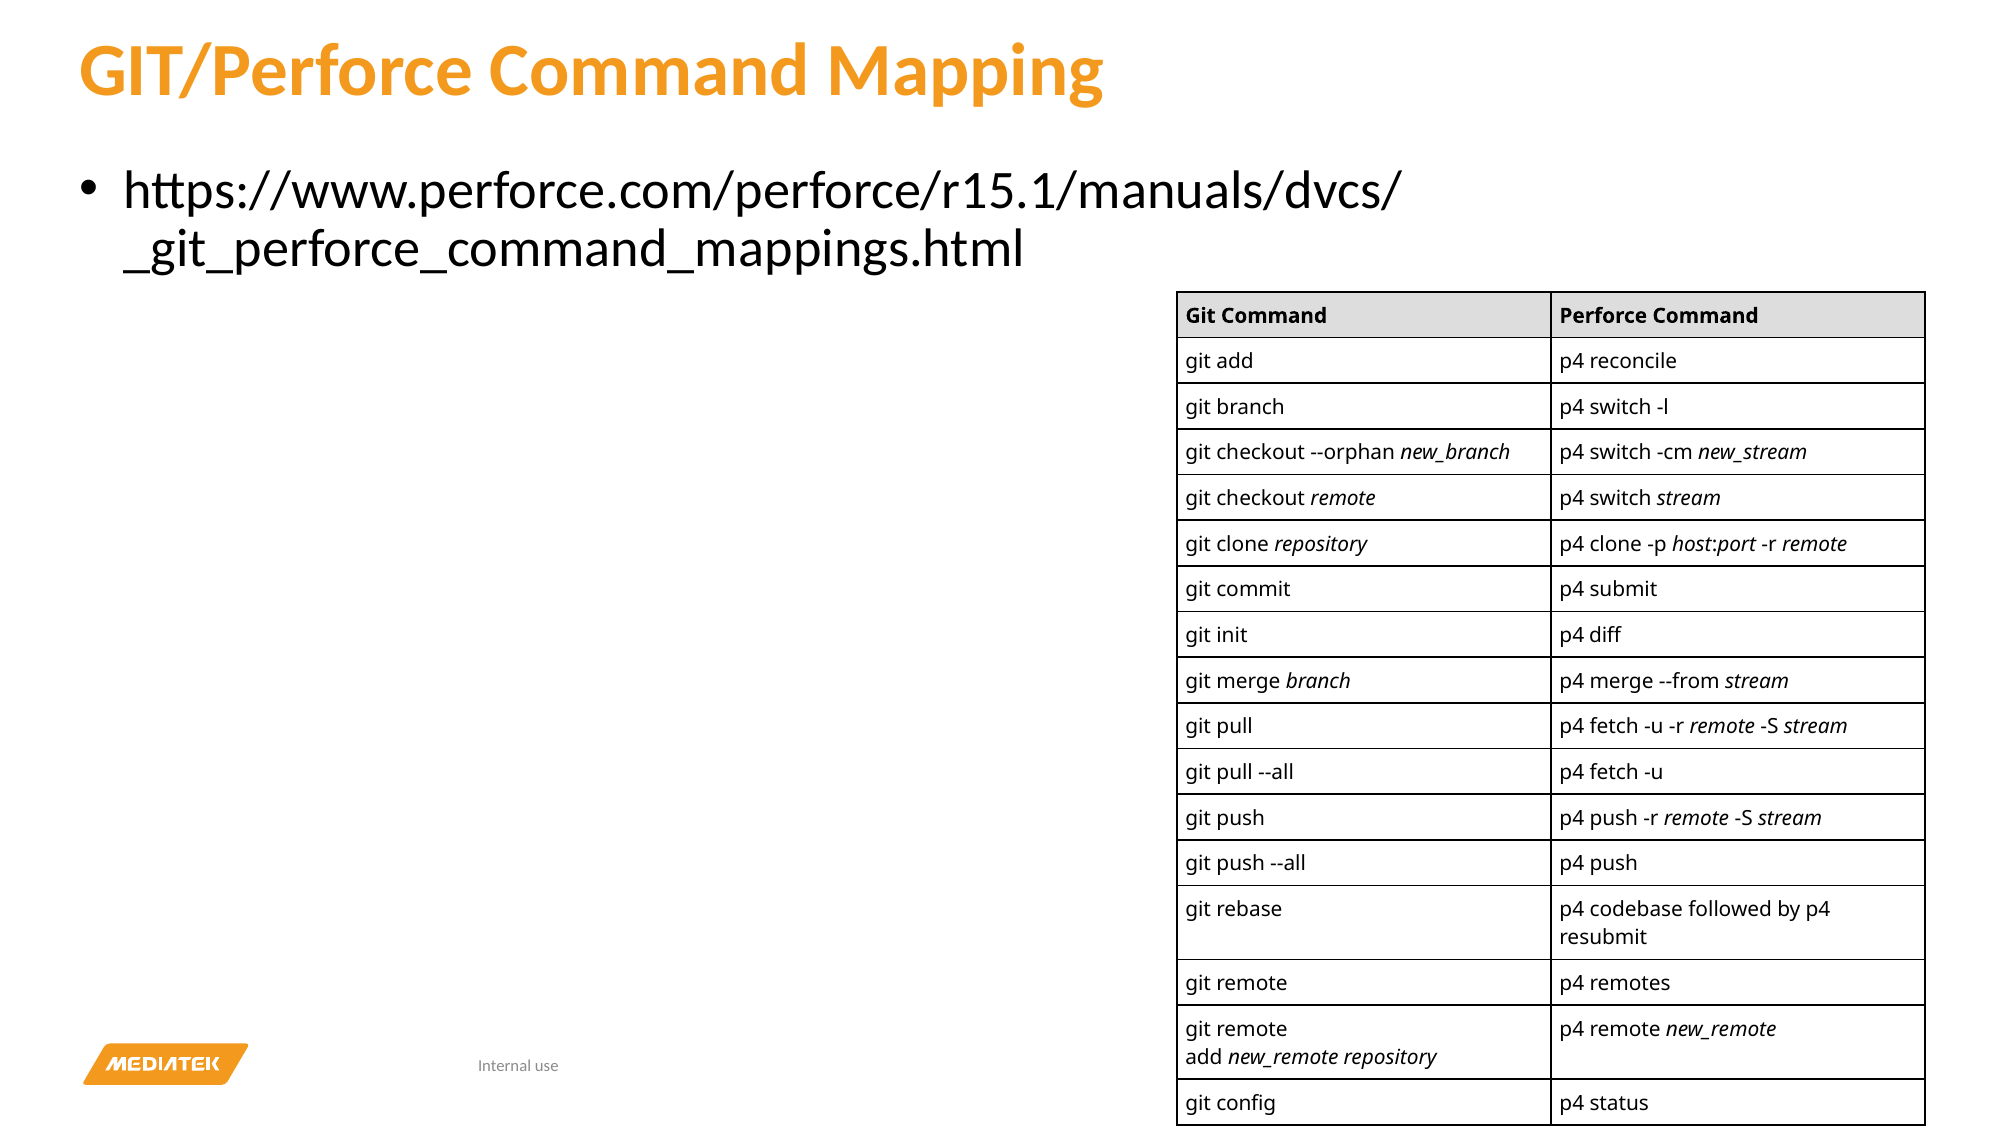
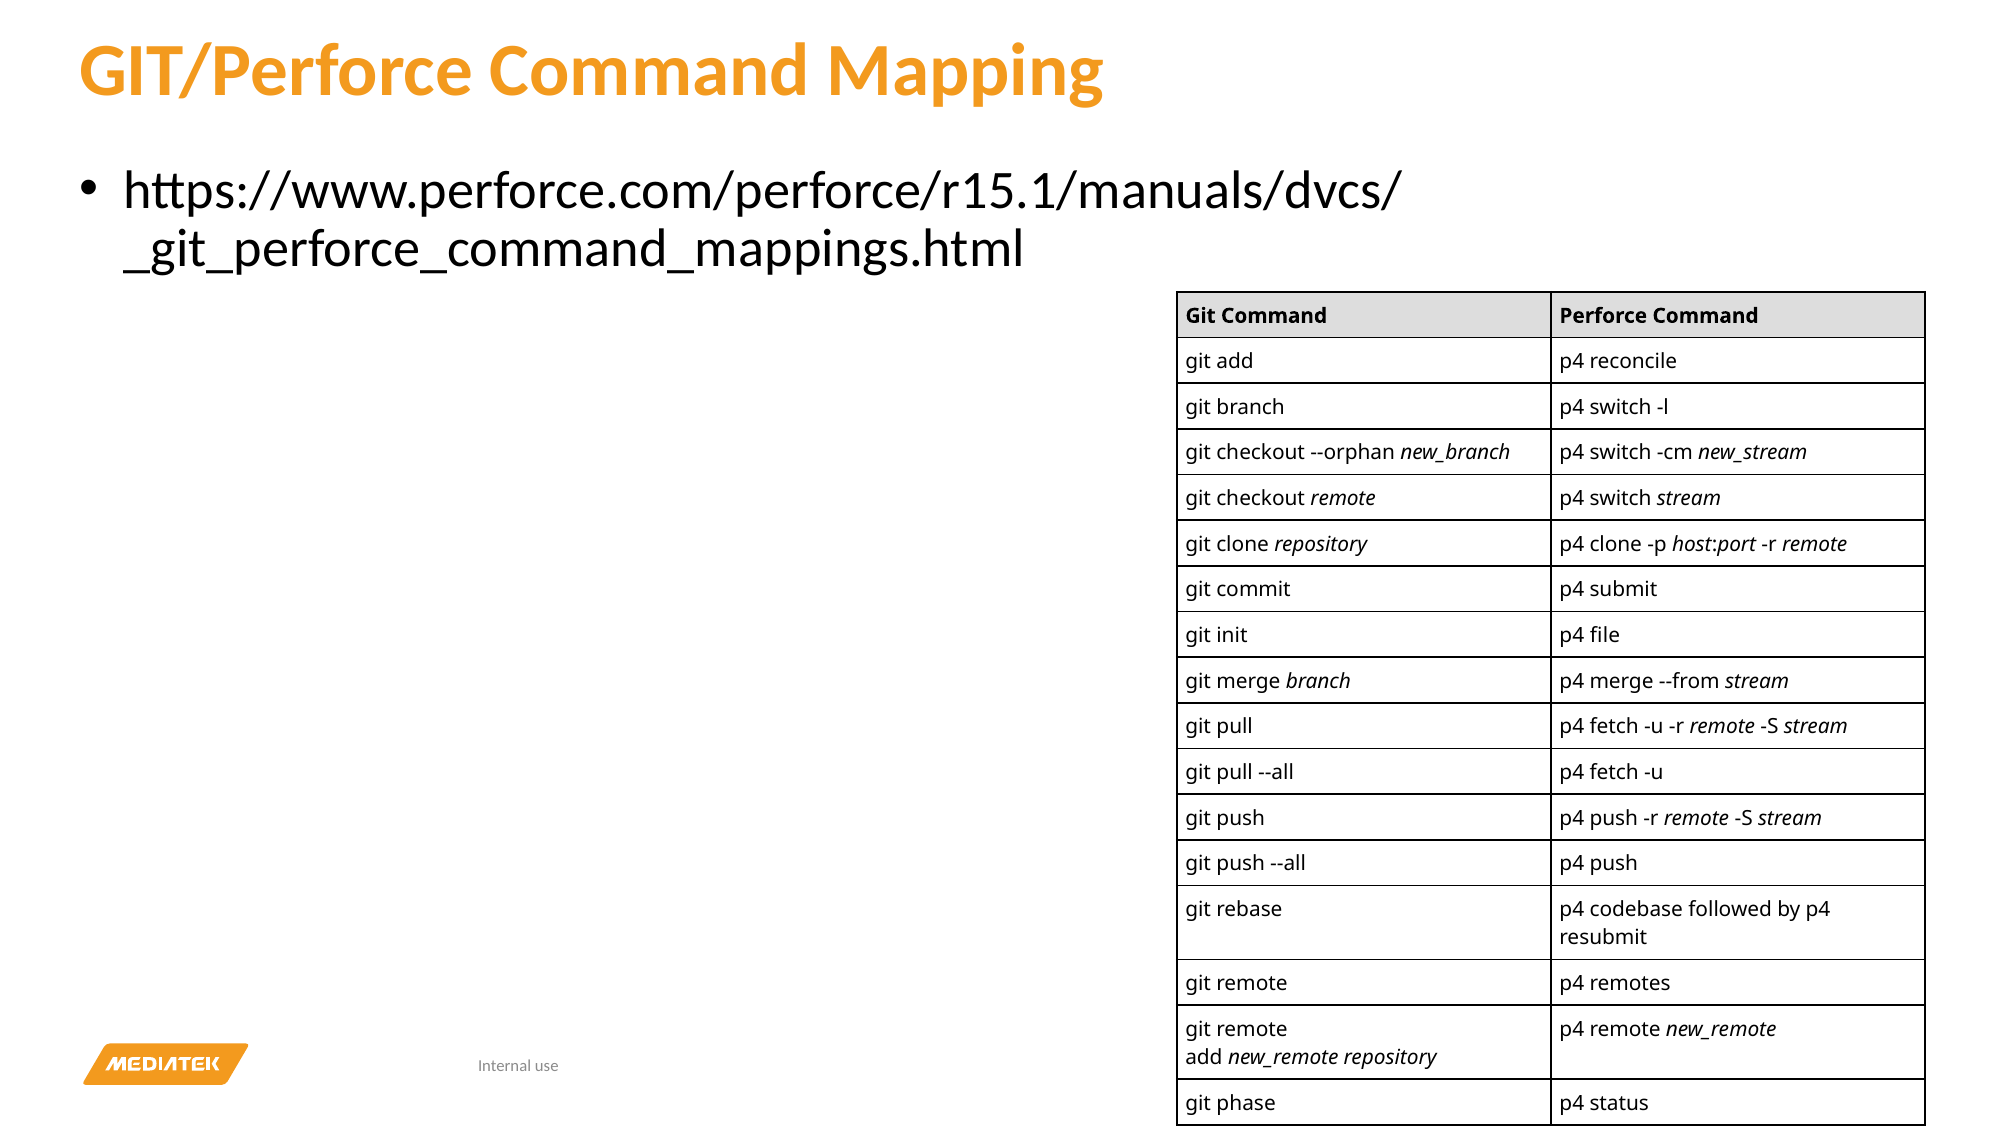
diff: diff -> file (1605, 636)
config: config -> phase (1246, 1103)
